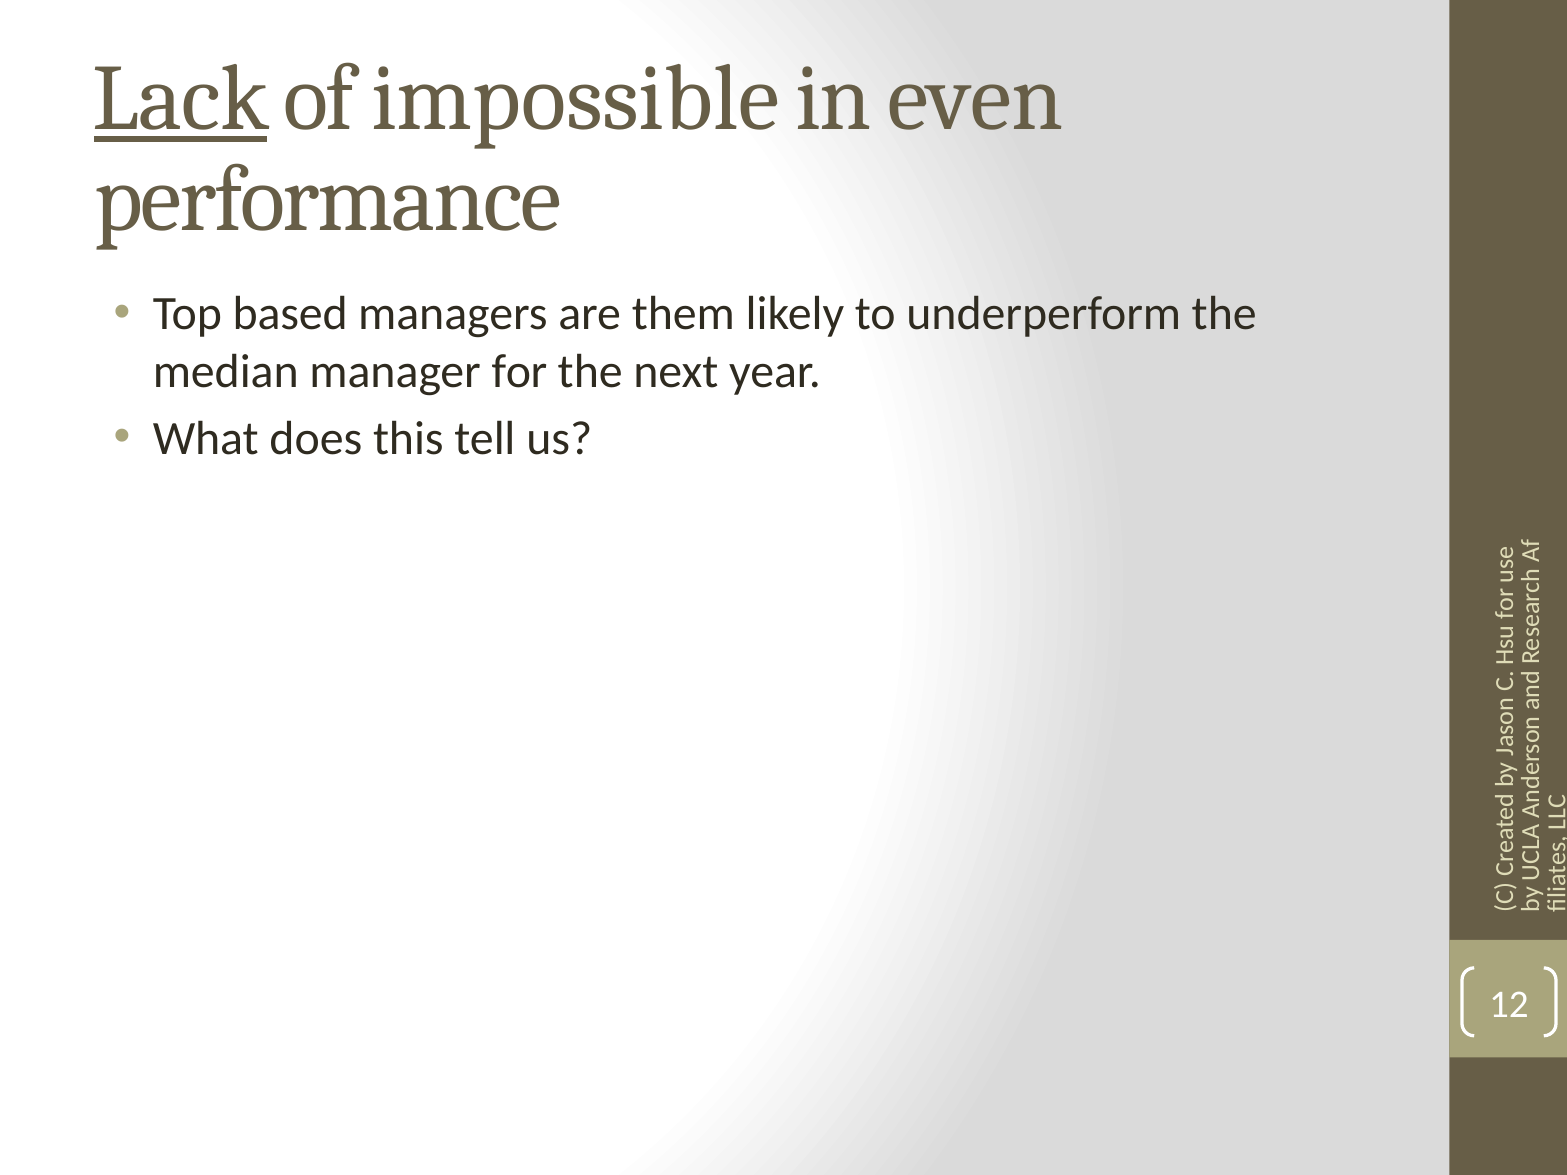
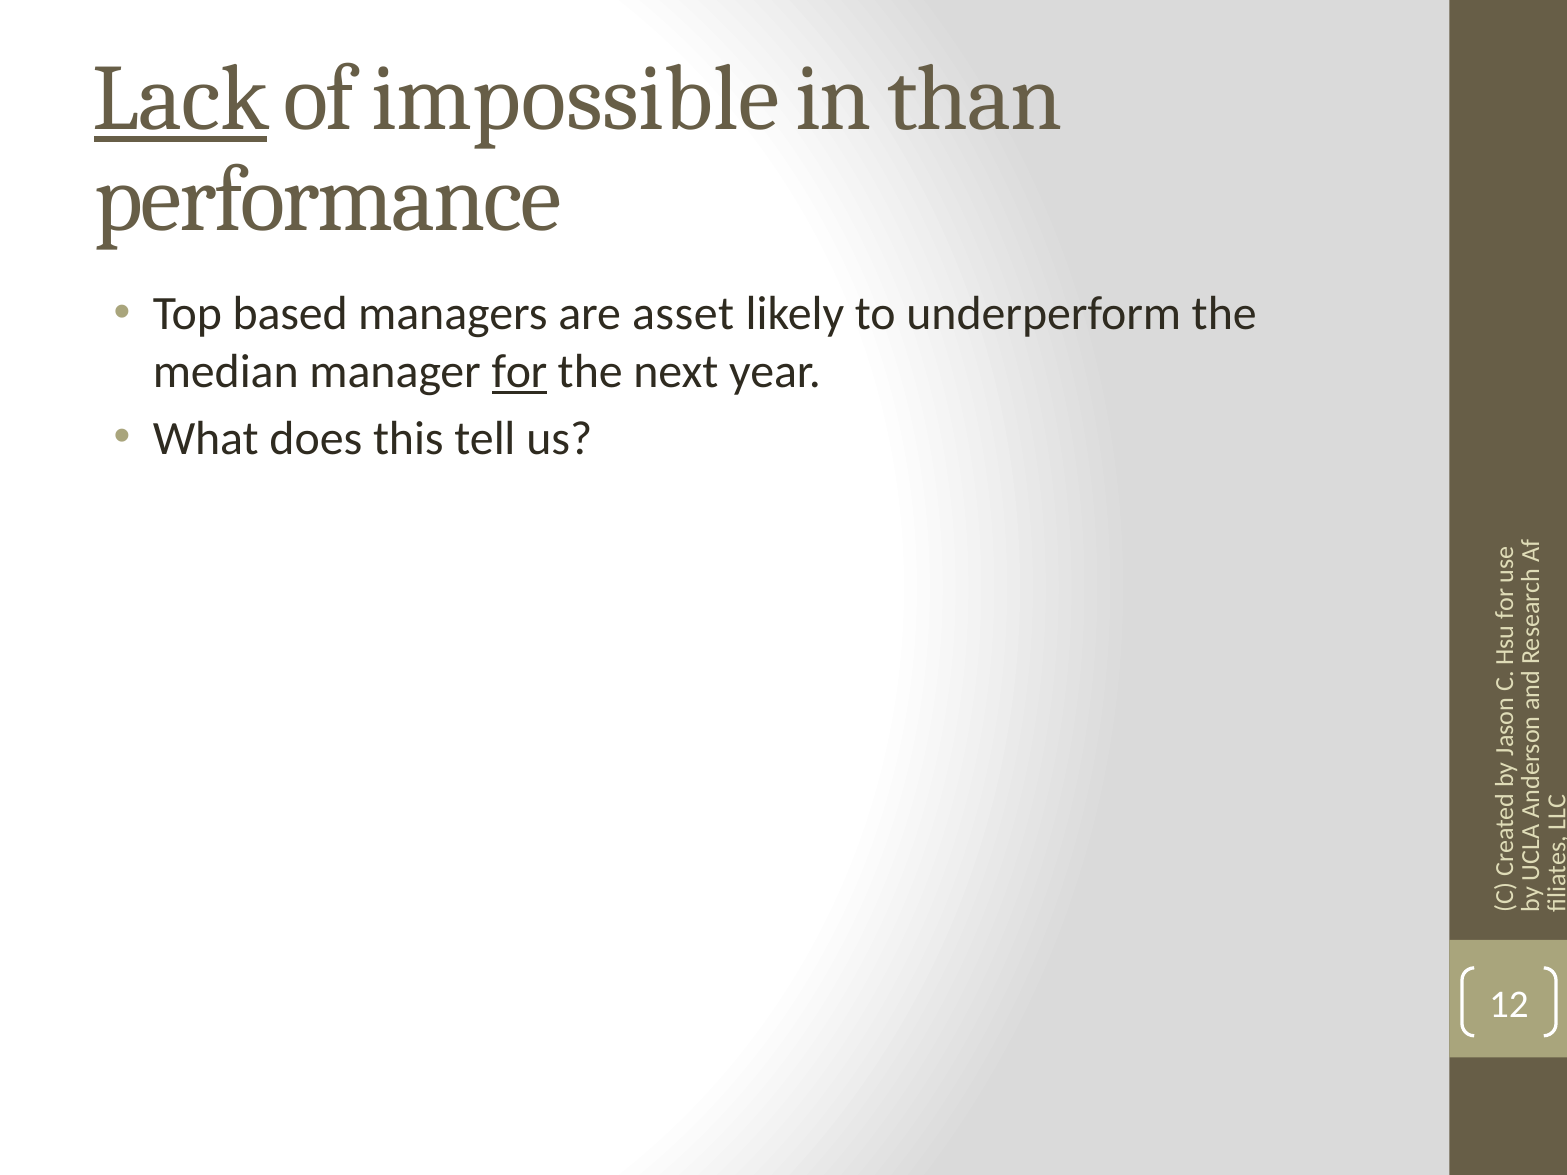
even: even -> than (975, 99)
them: them -> asset (683, 314)
for underline: none -> present (520, 372)
